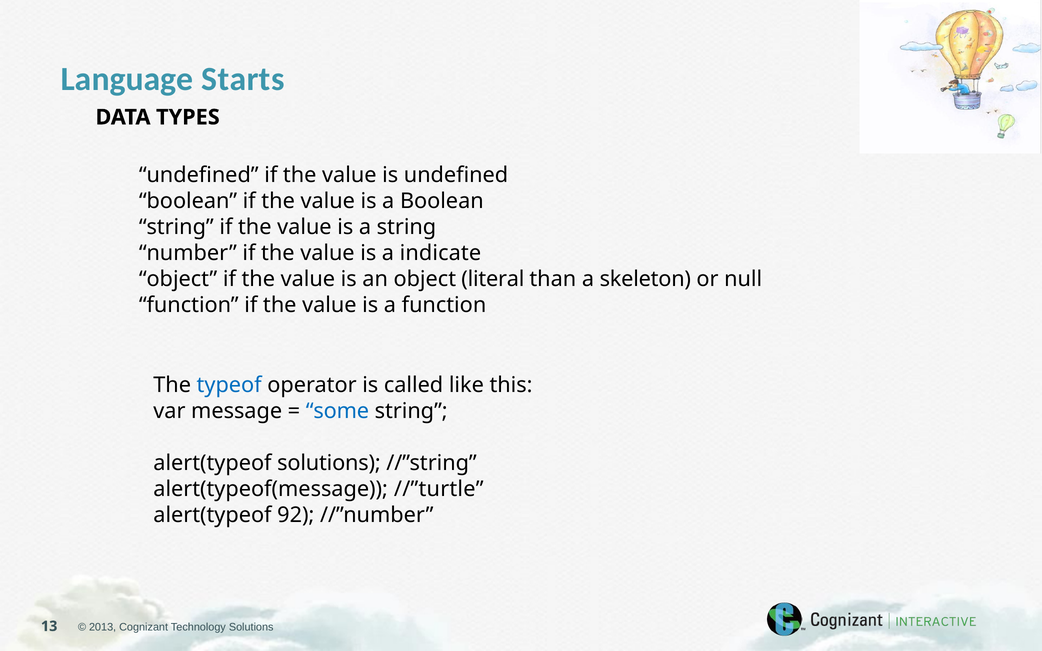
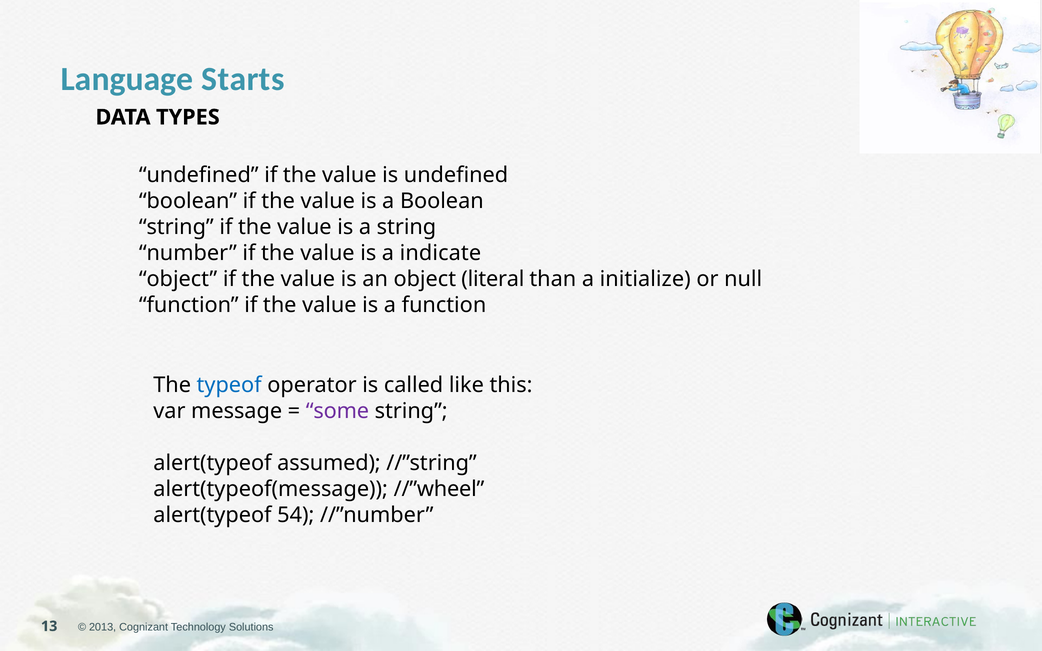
skeleton: skeleton -> initialize (645, 279)
some colour: blue -> purple (337, 411)
alert(typeof solutions: solutions -> assumed (329, 463)
//”turtle: //”turtle -> //”wheel (439, 489)
92: 92 -> 54 (296, 515)
